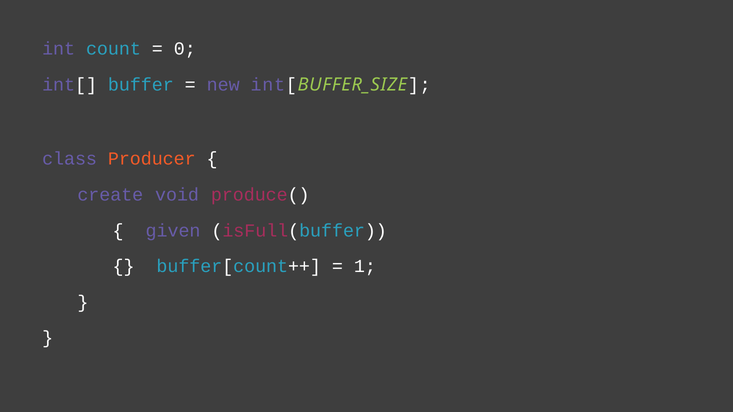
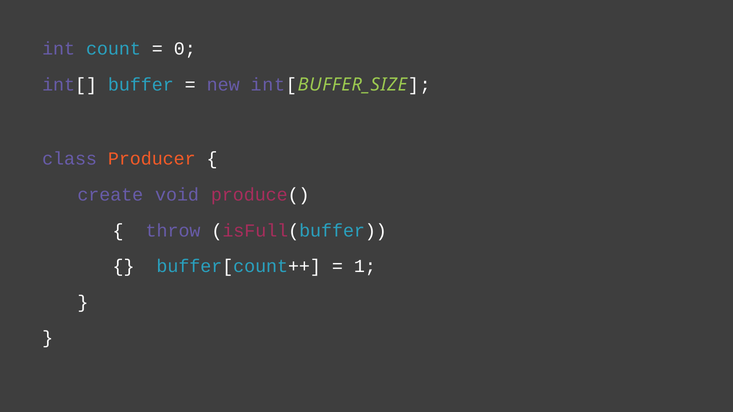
given: given -> throw (173, 231)
